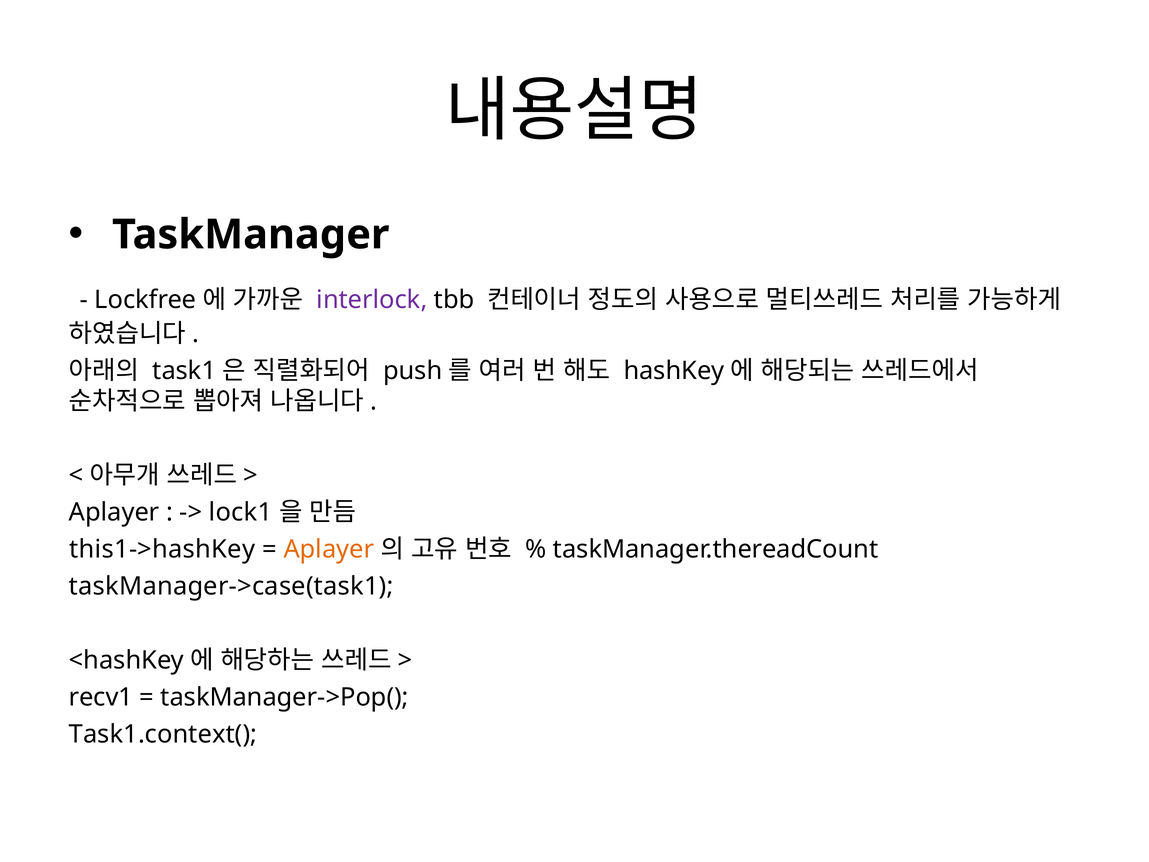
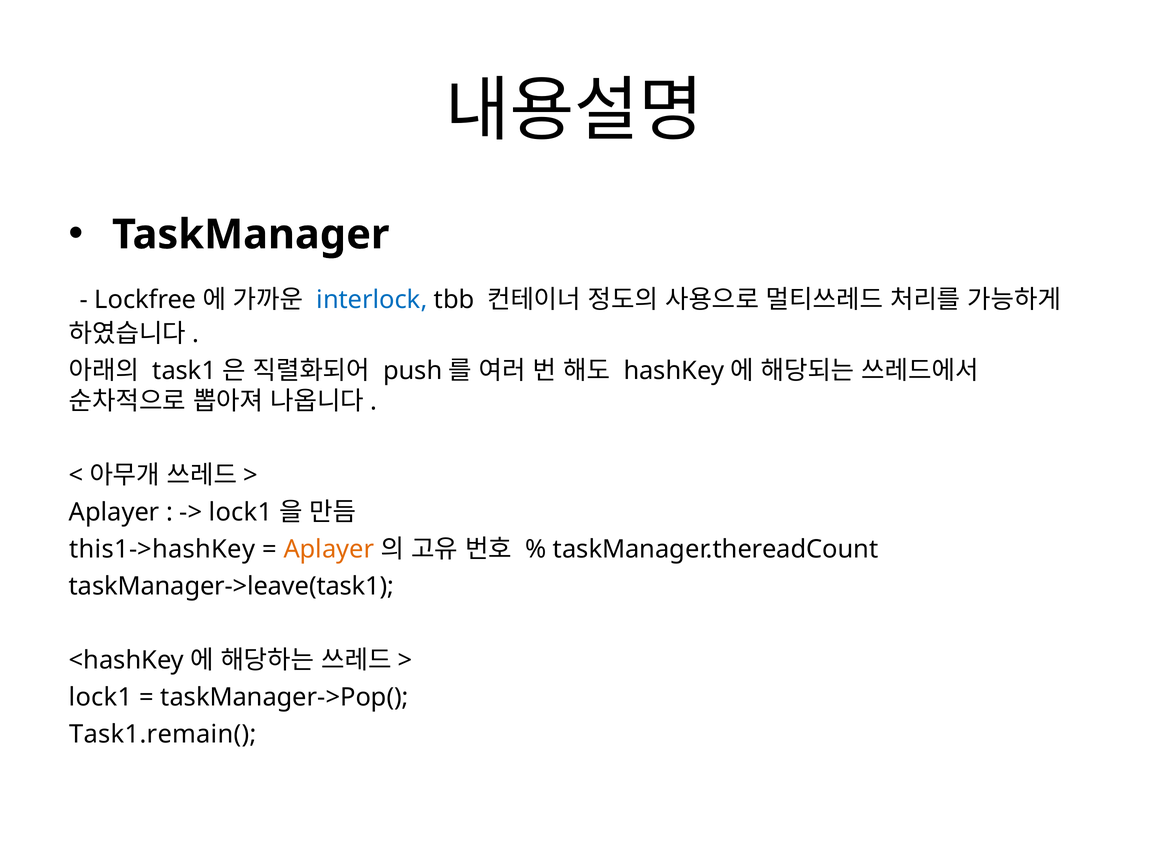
interlock colour: purple -> blue (372, 300)
taskManager->case(task1: taskManager->case(task1 -> taskManager->leave(task1 (231, 586)
recv1: recv1 -> lock1 (101, 697)
Task1.context(: Task1.context( -> Task1.remain( (163, 734)
